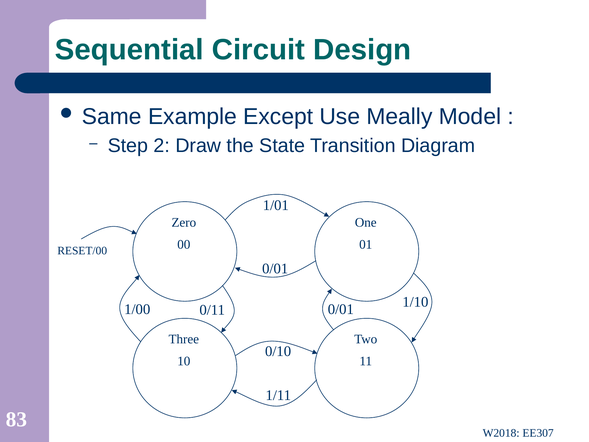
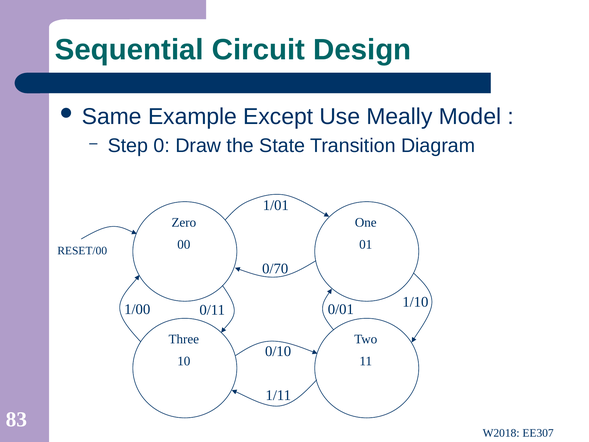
2: 2 -> 0 (162, 146)
0/01: 0/01 -> 0/70 (275, 269)
